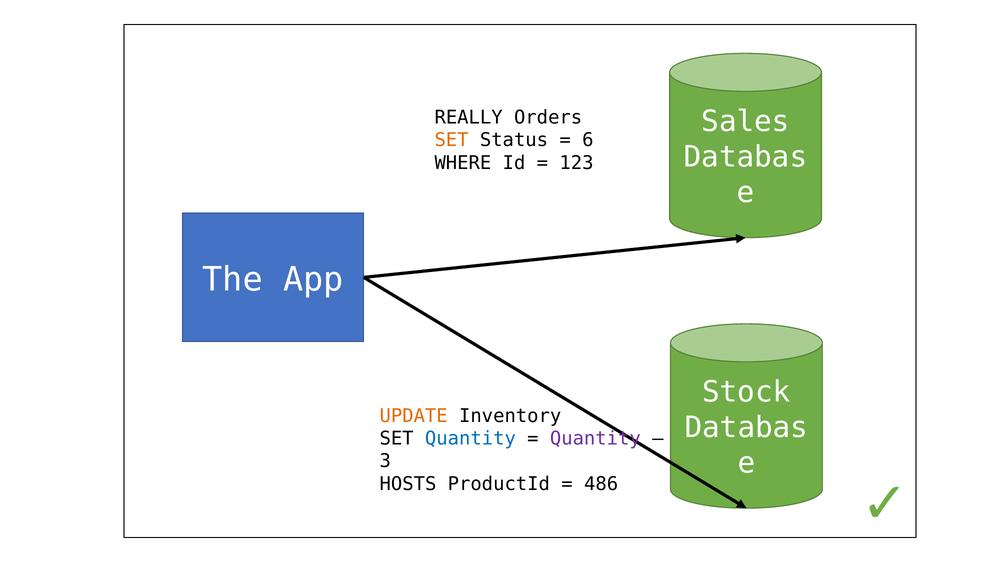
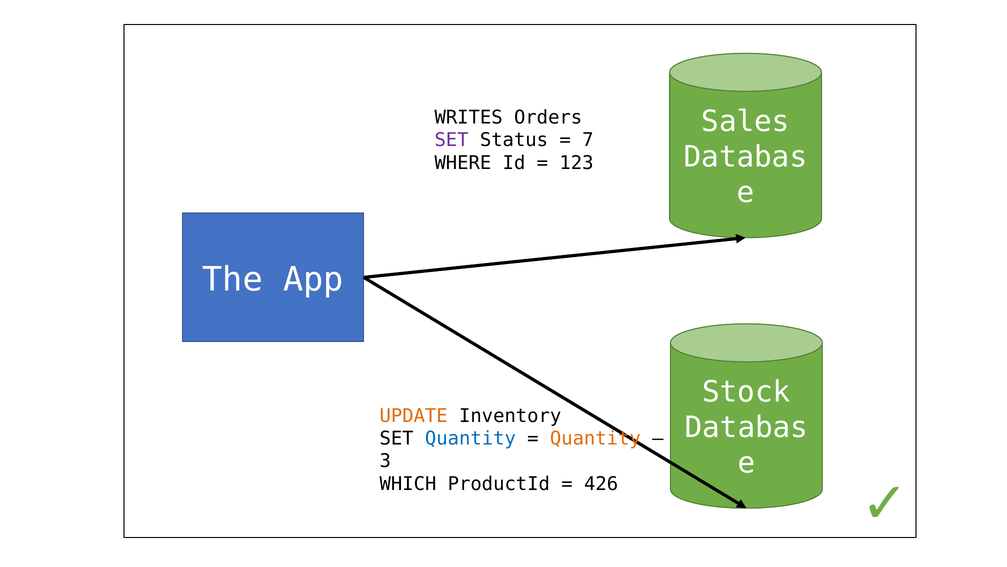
REALLY: REALLY -> WRITES (469, 117)
SET colour: orange -> purple (452, 140)
6: 6 -> 7 (588, 140)
Quantity colour: purple -> orange (595, 438)
HOSTS: HOSTS -> WHICH (408, 483)
486: 486 -> 426 (601, 483)
